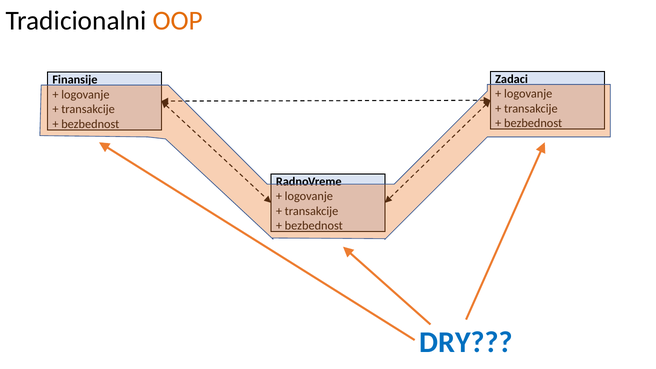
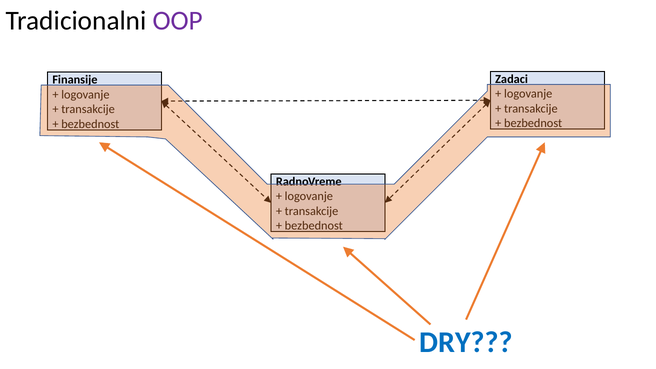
OOP colour: orange -> purple (178, 21)
